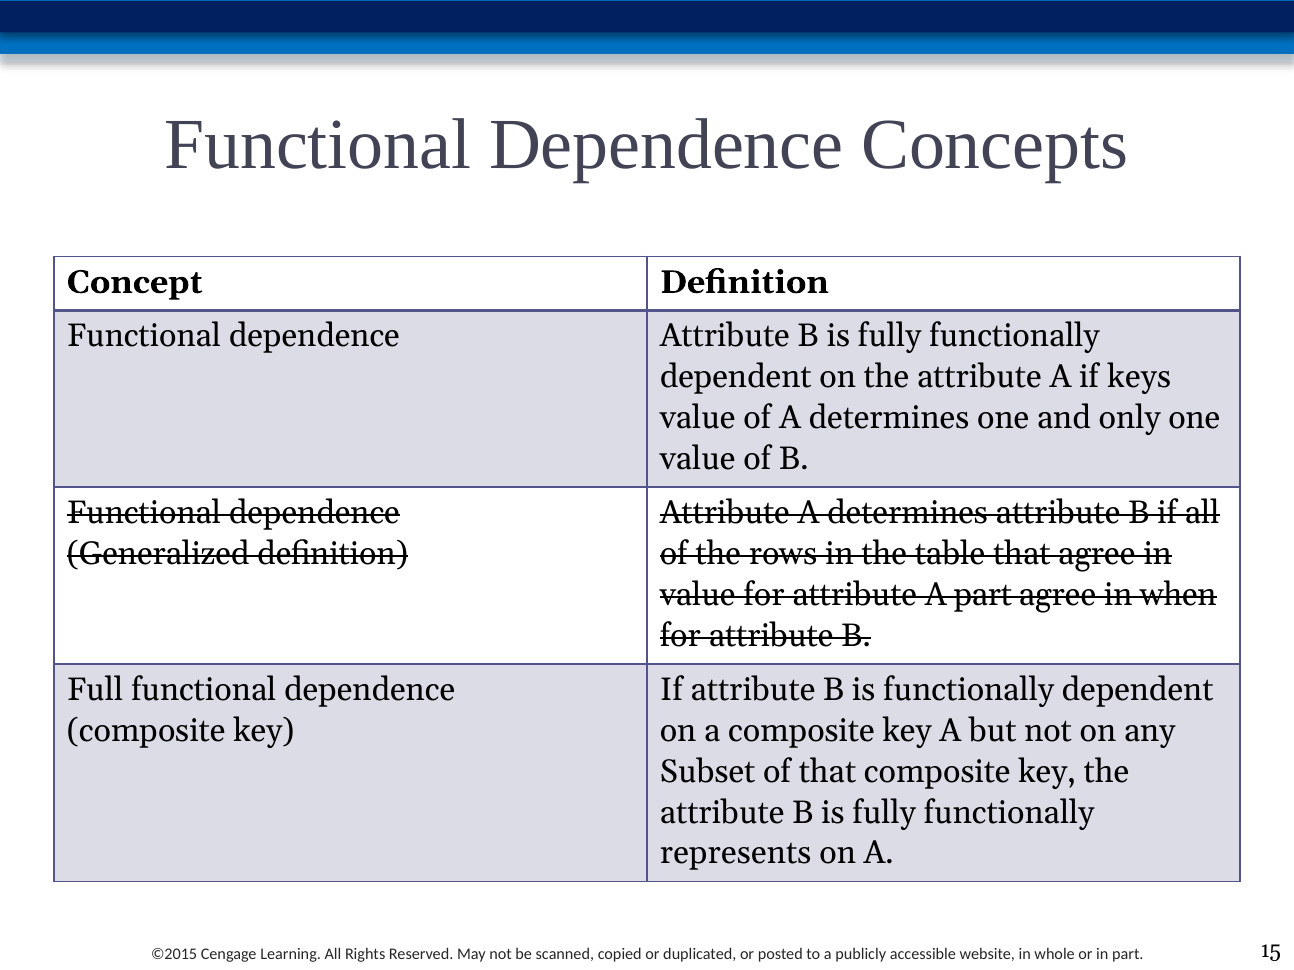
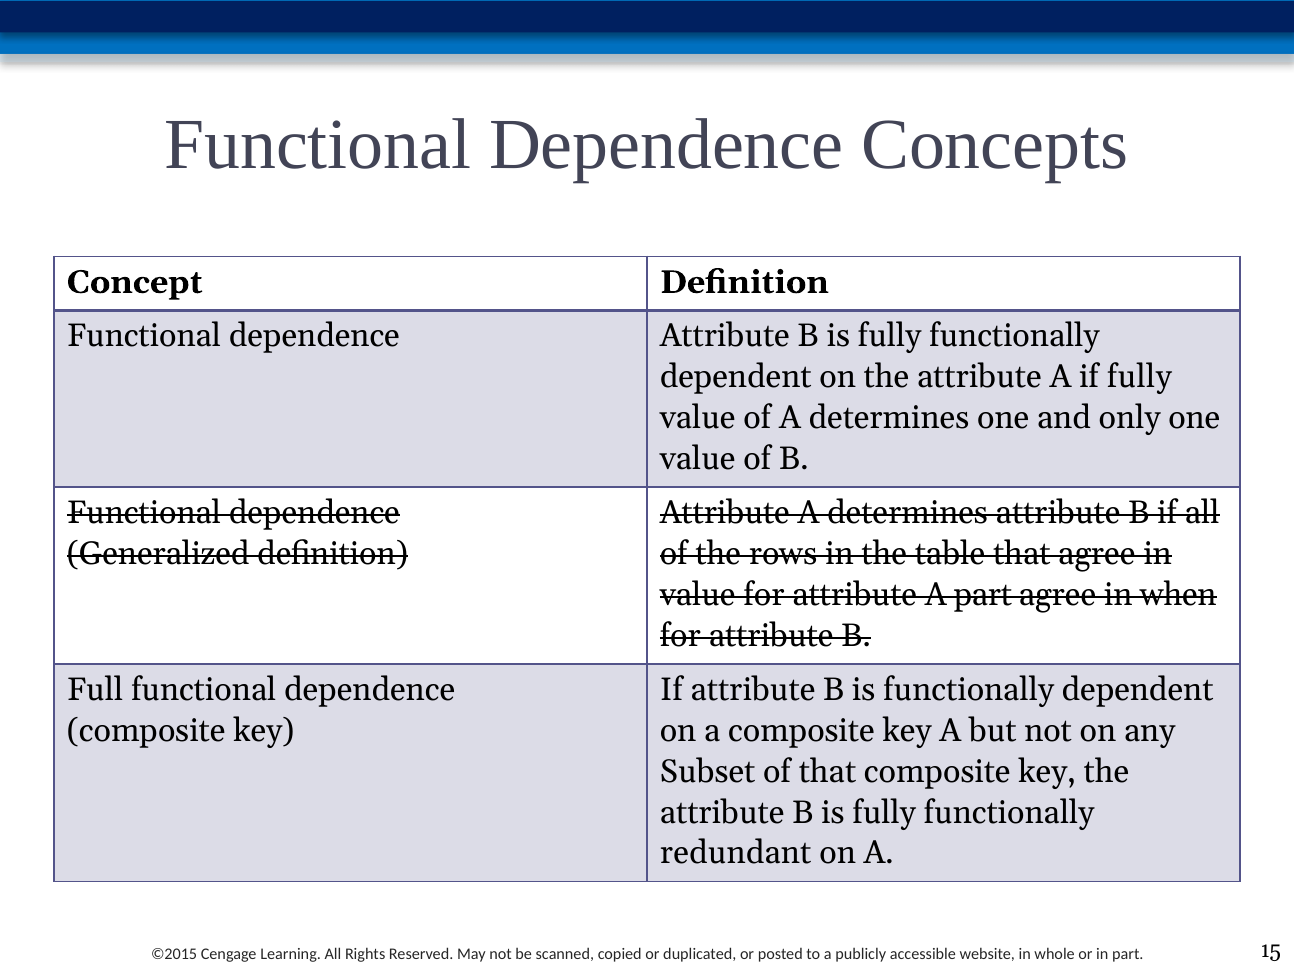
if keys: keys -> fully (1139, 377)
represents: represents -> redundant (736, 854)
